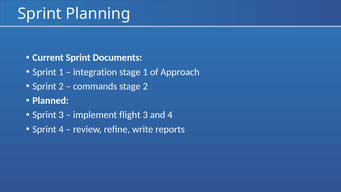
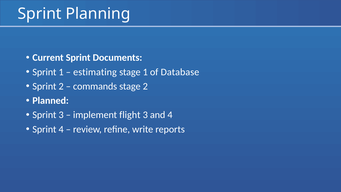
integration: integration -> estimating (95, 72)
Approach: Approach -> Database (180, 72)
